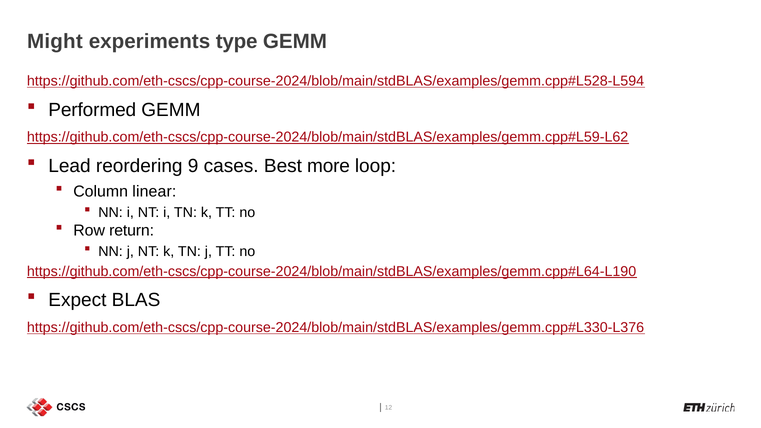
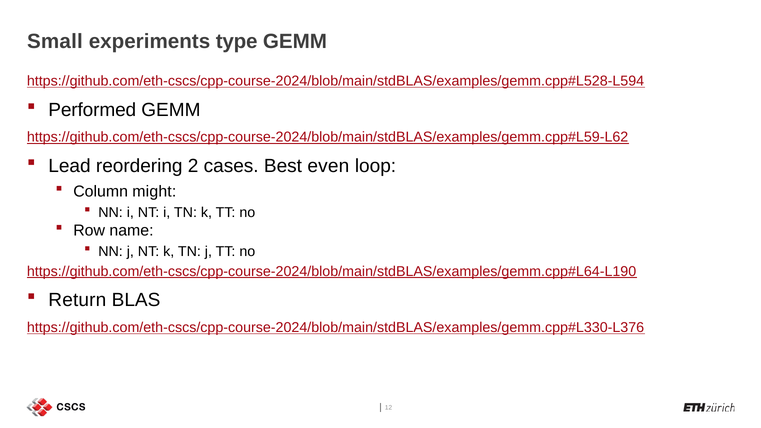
Might: Might -> Small (55, 41)
9: 9 -> 2 (193, 166)
more: more -> even (328, 166)
linear: linear -> might (154, 192)
return: return -> name (132, 231)
Expect: Expect -> Return (77, 300)
